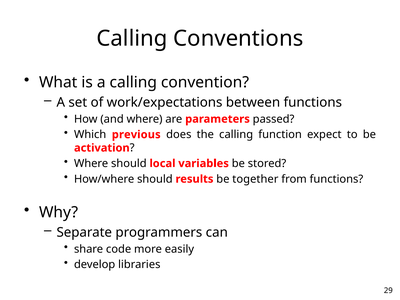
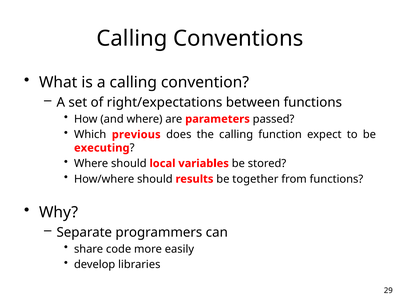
work/expectations: work/expectations -> right/expectations (165, 102)
activation: activation -> executing (102, 148)
